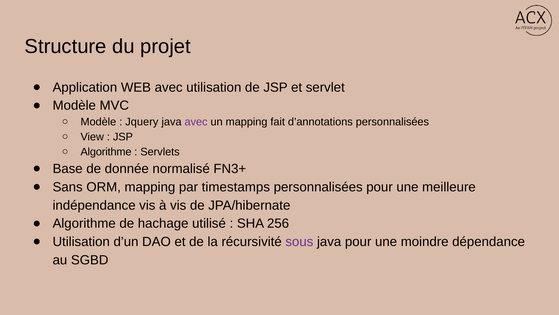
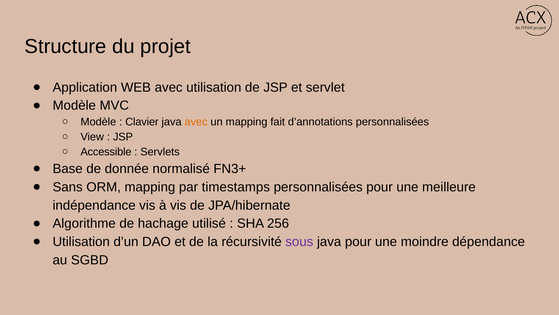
Jquery: Jquery -> Clavier (142, 122)
avec colour: purple -> orange (196, 122)
Algorithme: Algorithme -> Accessible (106, 152)
